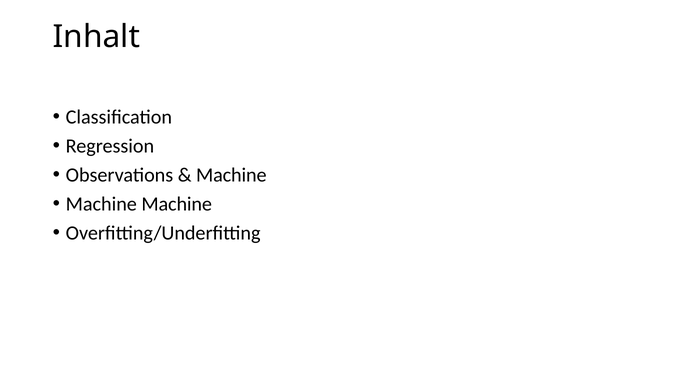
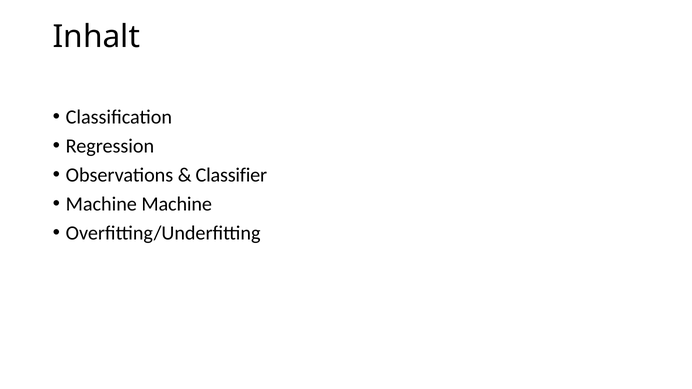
Machine: Machine -> Classifier (231, 175)
